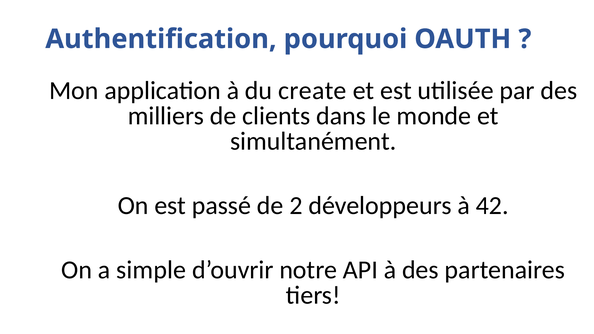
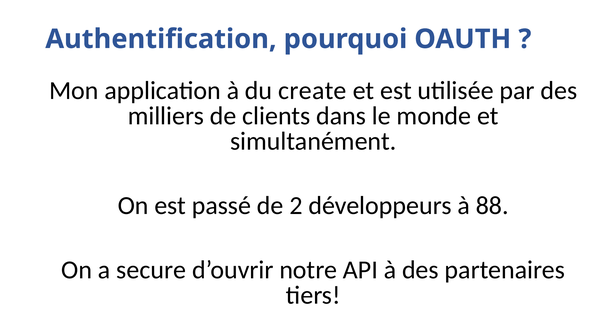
42: 42 -> 88 (492, 206)
simple: simple -> secure (151, 270)
